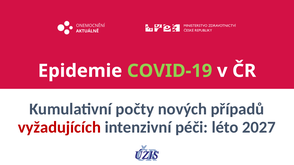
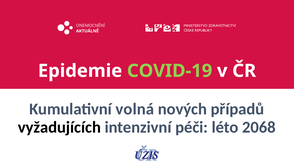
počty: počty -> volná (135, 109)
vyžadujících colour: red -> black (59, 127)
2027: 2027 -> 2068 (259, 127)
